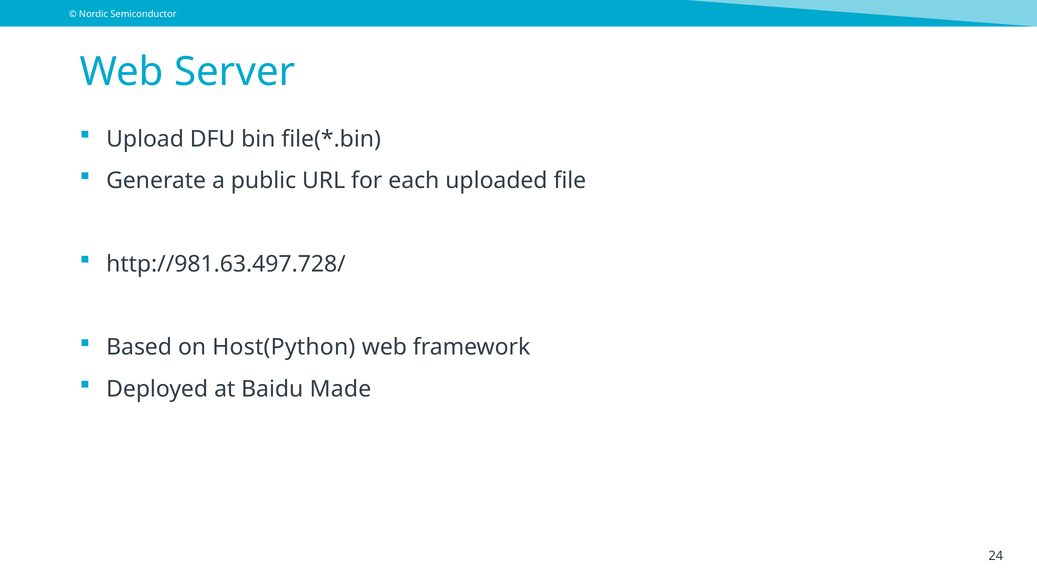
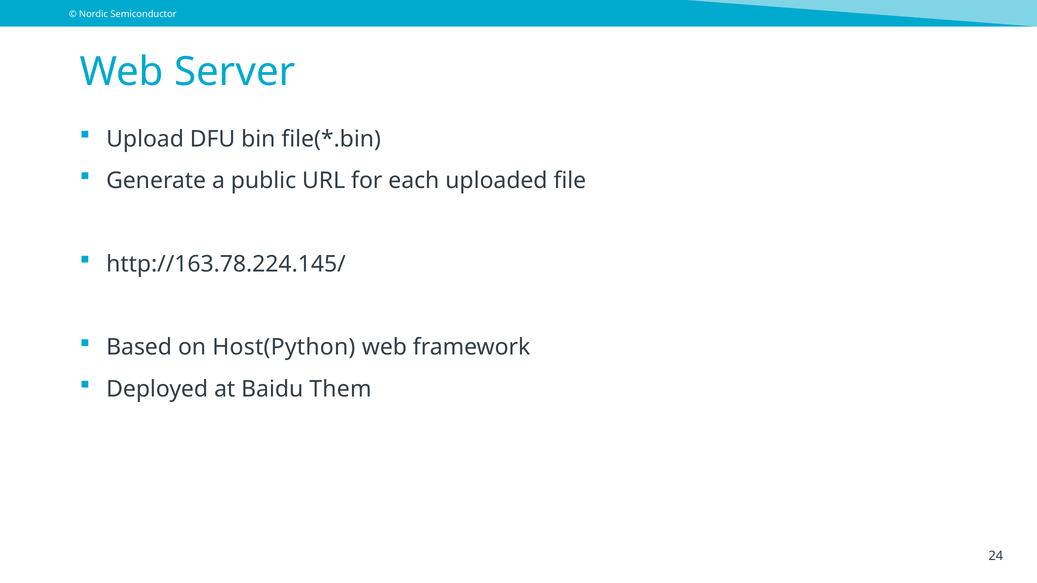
http://981.63.497.728/: http://981.63.497.728/ -> http://163.78.224.145/ (226, 264)
Made: Made -> Them (340, 389)
